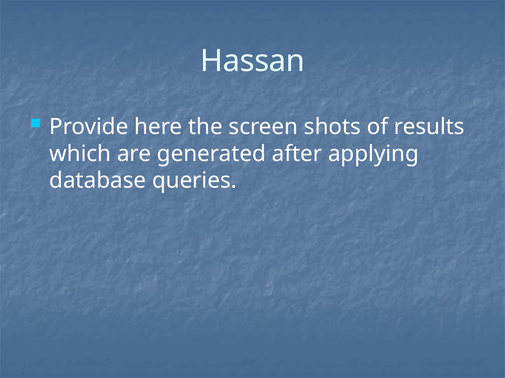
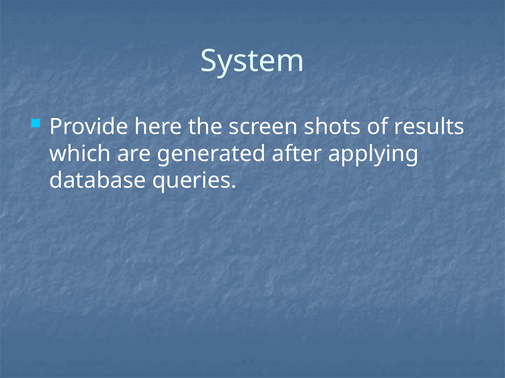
Hassan: Hassan -> System (253, 61)
